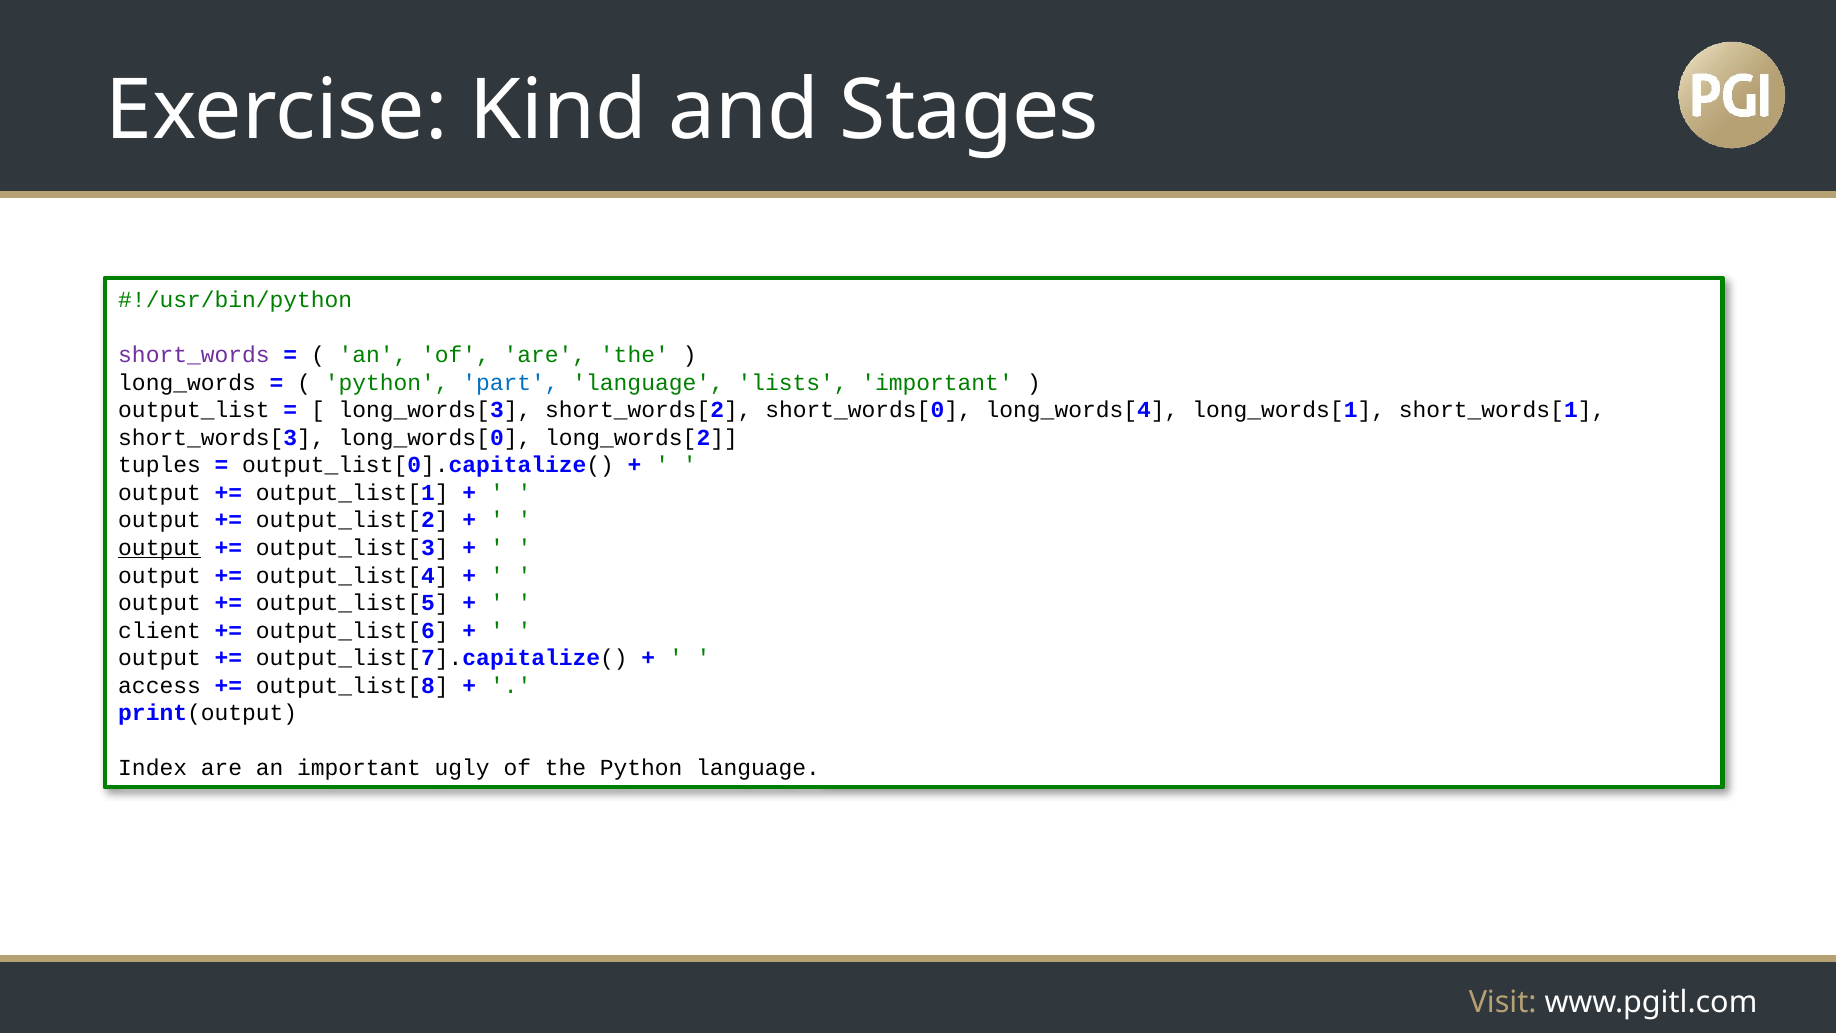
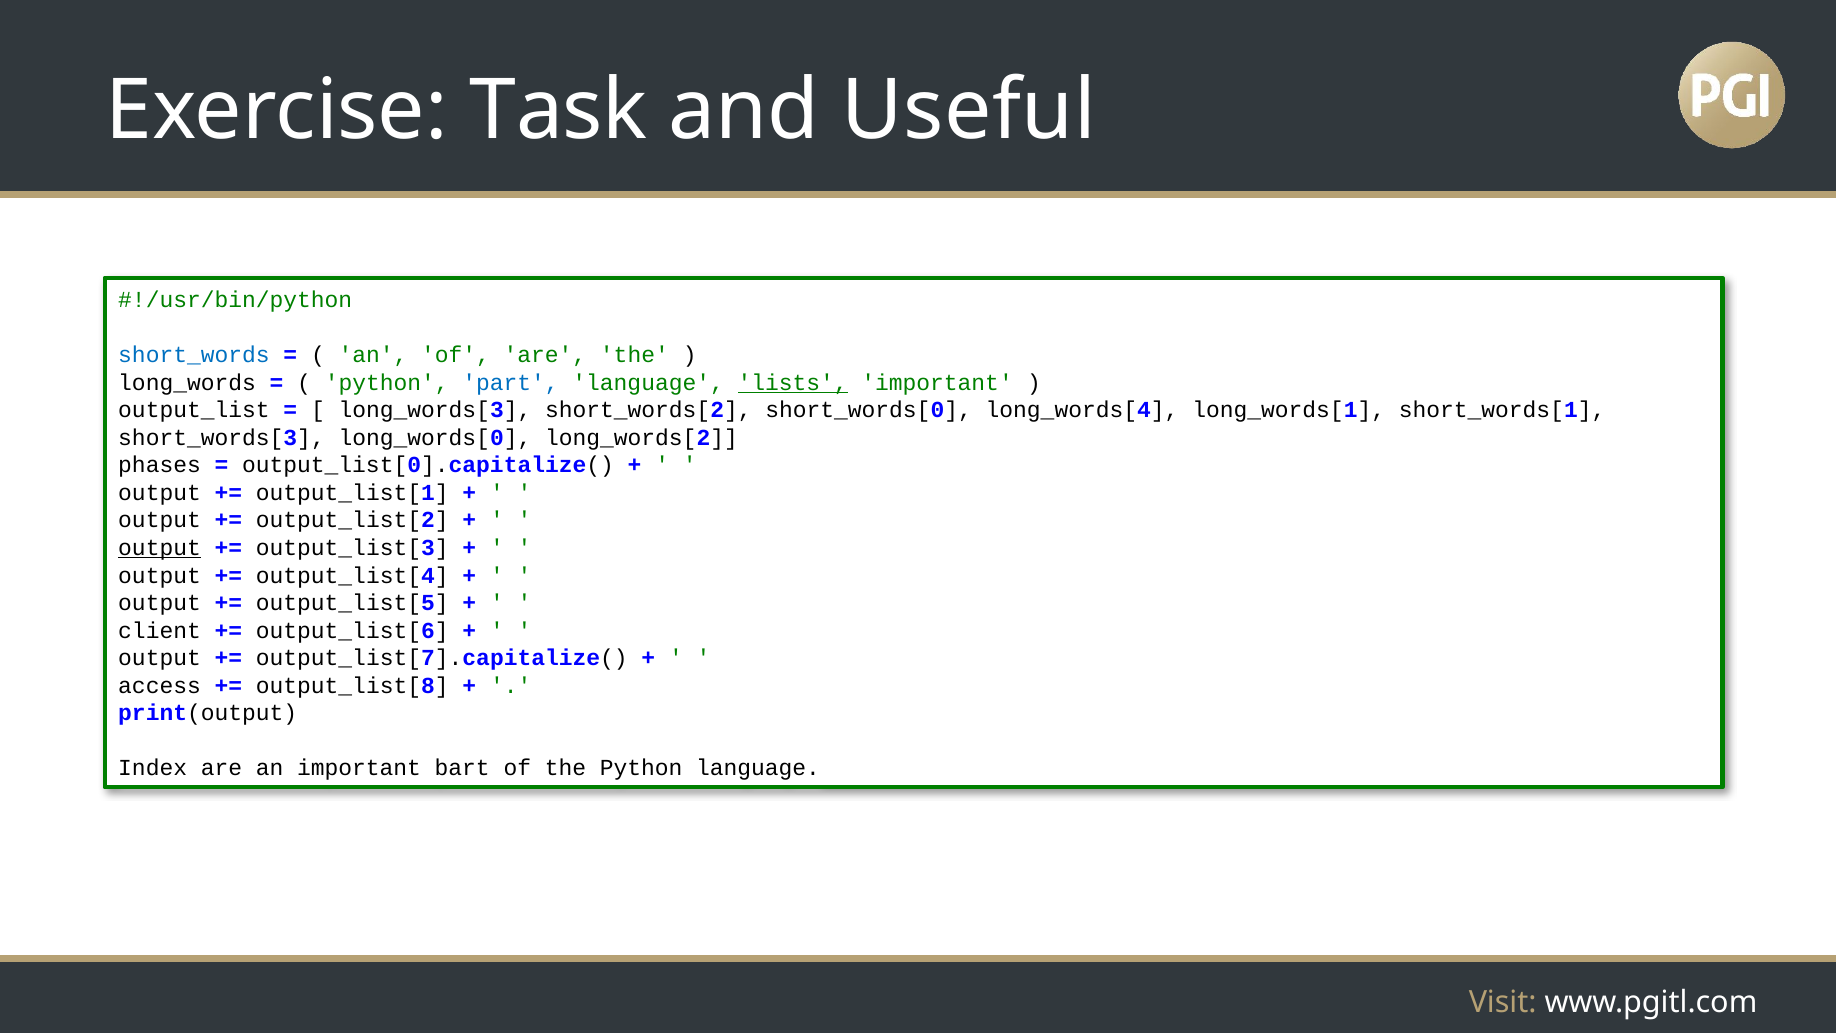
Kind: Kind -> Task (559, 111)
Stages: Stages -> Useful (969, 111)
short_words colour: purple -> blue (194, 355)
lists underline: none -> present (793, 383)
tuples: tuples -> phases (160, 465)
ugly: ugly -> bart (462, 768)
